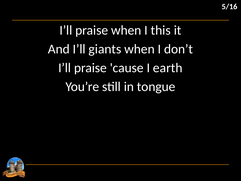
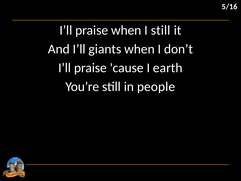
I this: this -> still (161, 30)
tongue: tongue -> people (156, 87)
